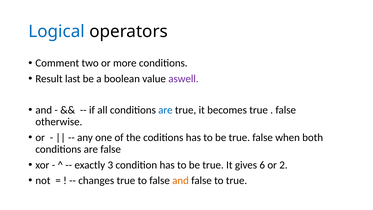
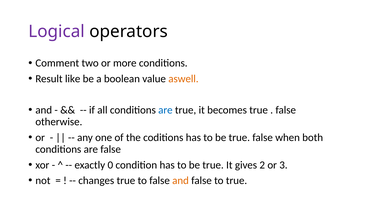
Logical colour: blue -> purple (57, 31)
last: last -> like (73, 79)
aswell colour: purple -> orange (183, 79)
3: 3 -> 0 (110, 165)
6: 6 -> 2 (262, 165)
2: 2 -> 3 (283, 165)
